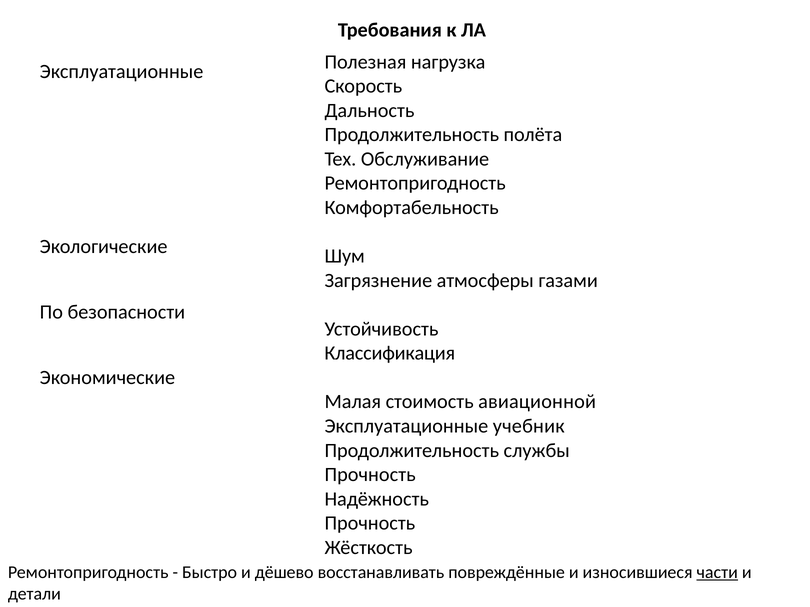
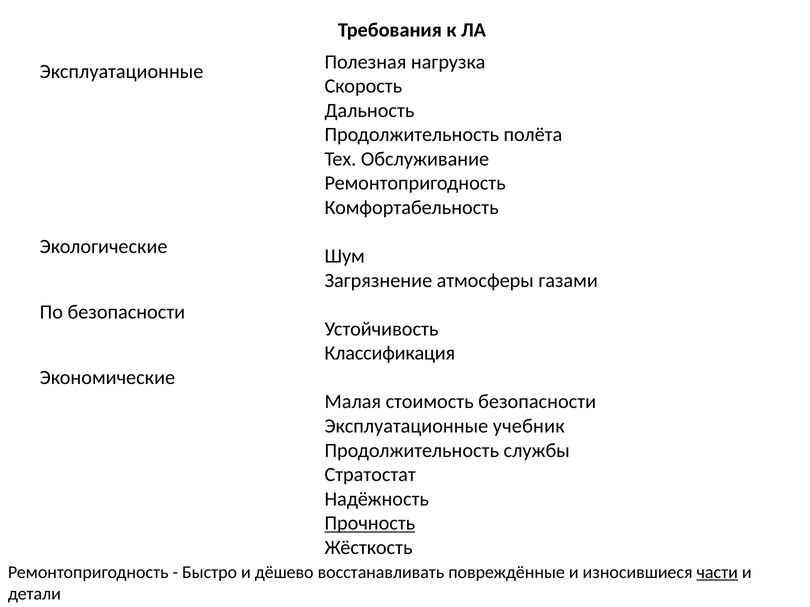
стоимость авиационной: авиационной -> безопасности (537, 402)
Прочность: Прочность -> Стратостат (370, 475)
Прочность underline: none -> present (370, 524)
